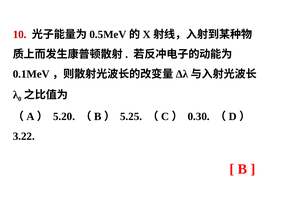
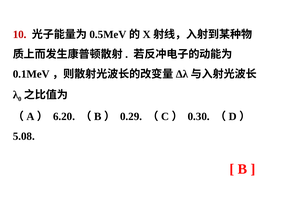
5.20: 5.20 -> 6.20 (64, 117)
5.25: 5.25 -> 0.29 (131, 117)
3.22: 3.22 -> 5.08 (24, 136)
